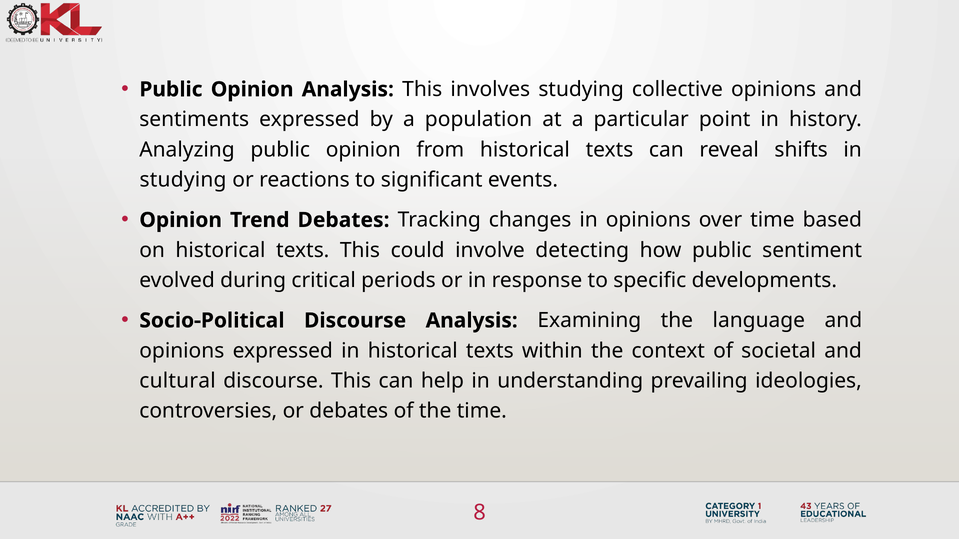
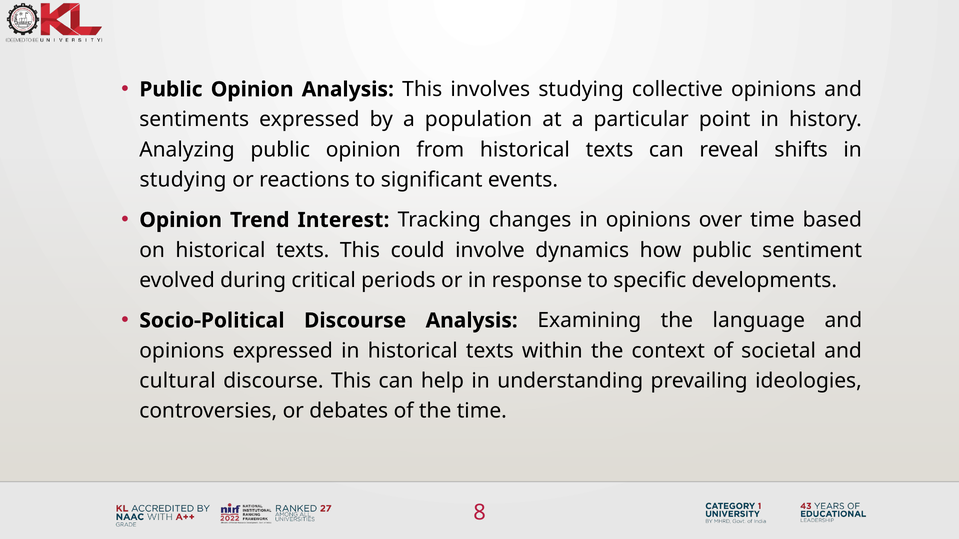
Trend Debates: Debates -> Interest (343, 220)
detecting: detecting -> dynamics (582, 250)
